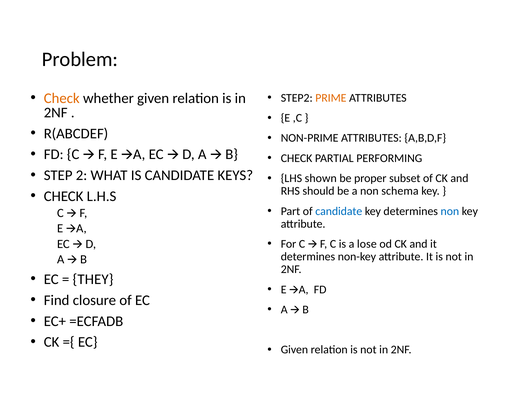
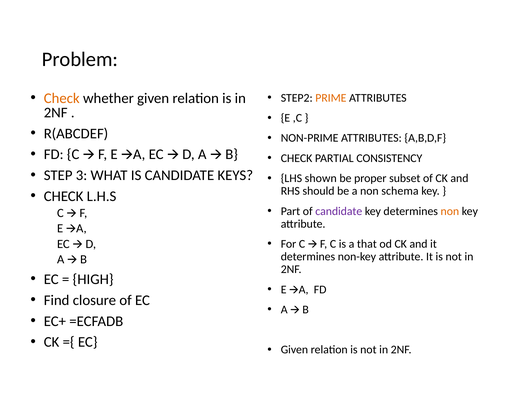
PERFORMING: PERFORMING -> CONSISTENCY (389, 158)
2: 2 -> 3 (82, 176)
candidate colour: blue -> purple (339, 211)
non colour: blue -> orange (450, 211)
lose: lose -> that (367, 244)
THEY: THEY -> HIGH (93, 279)
